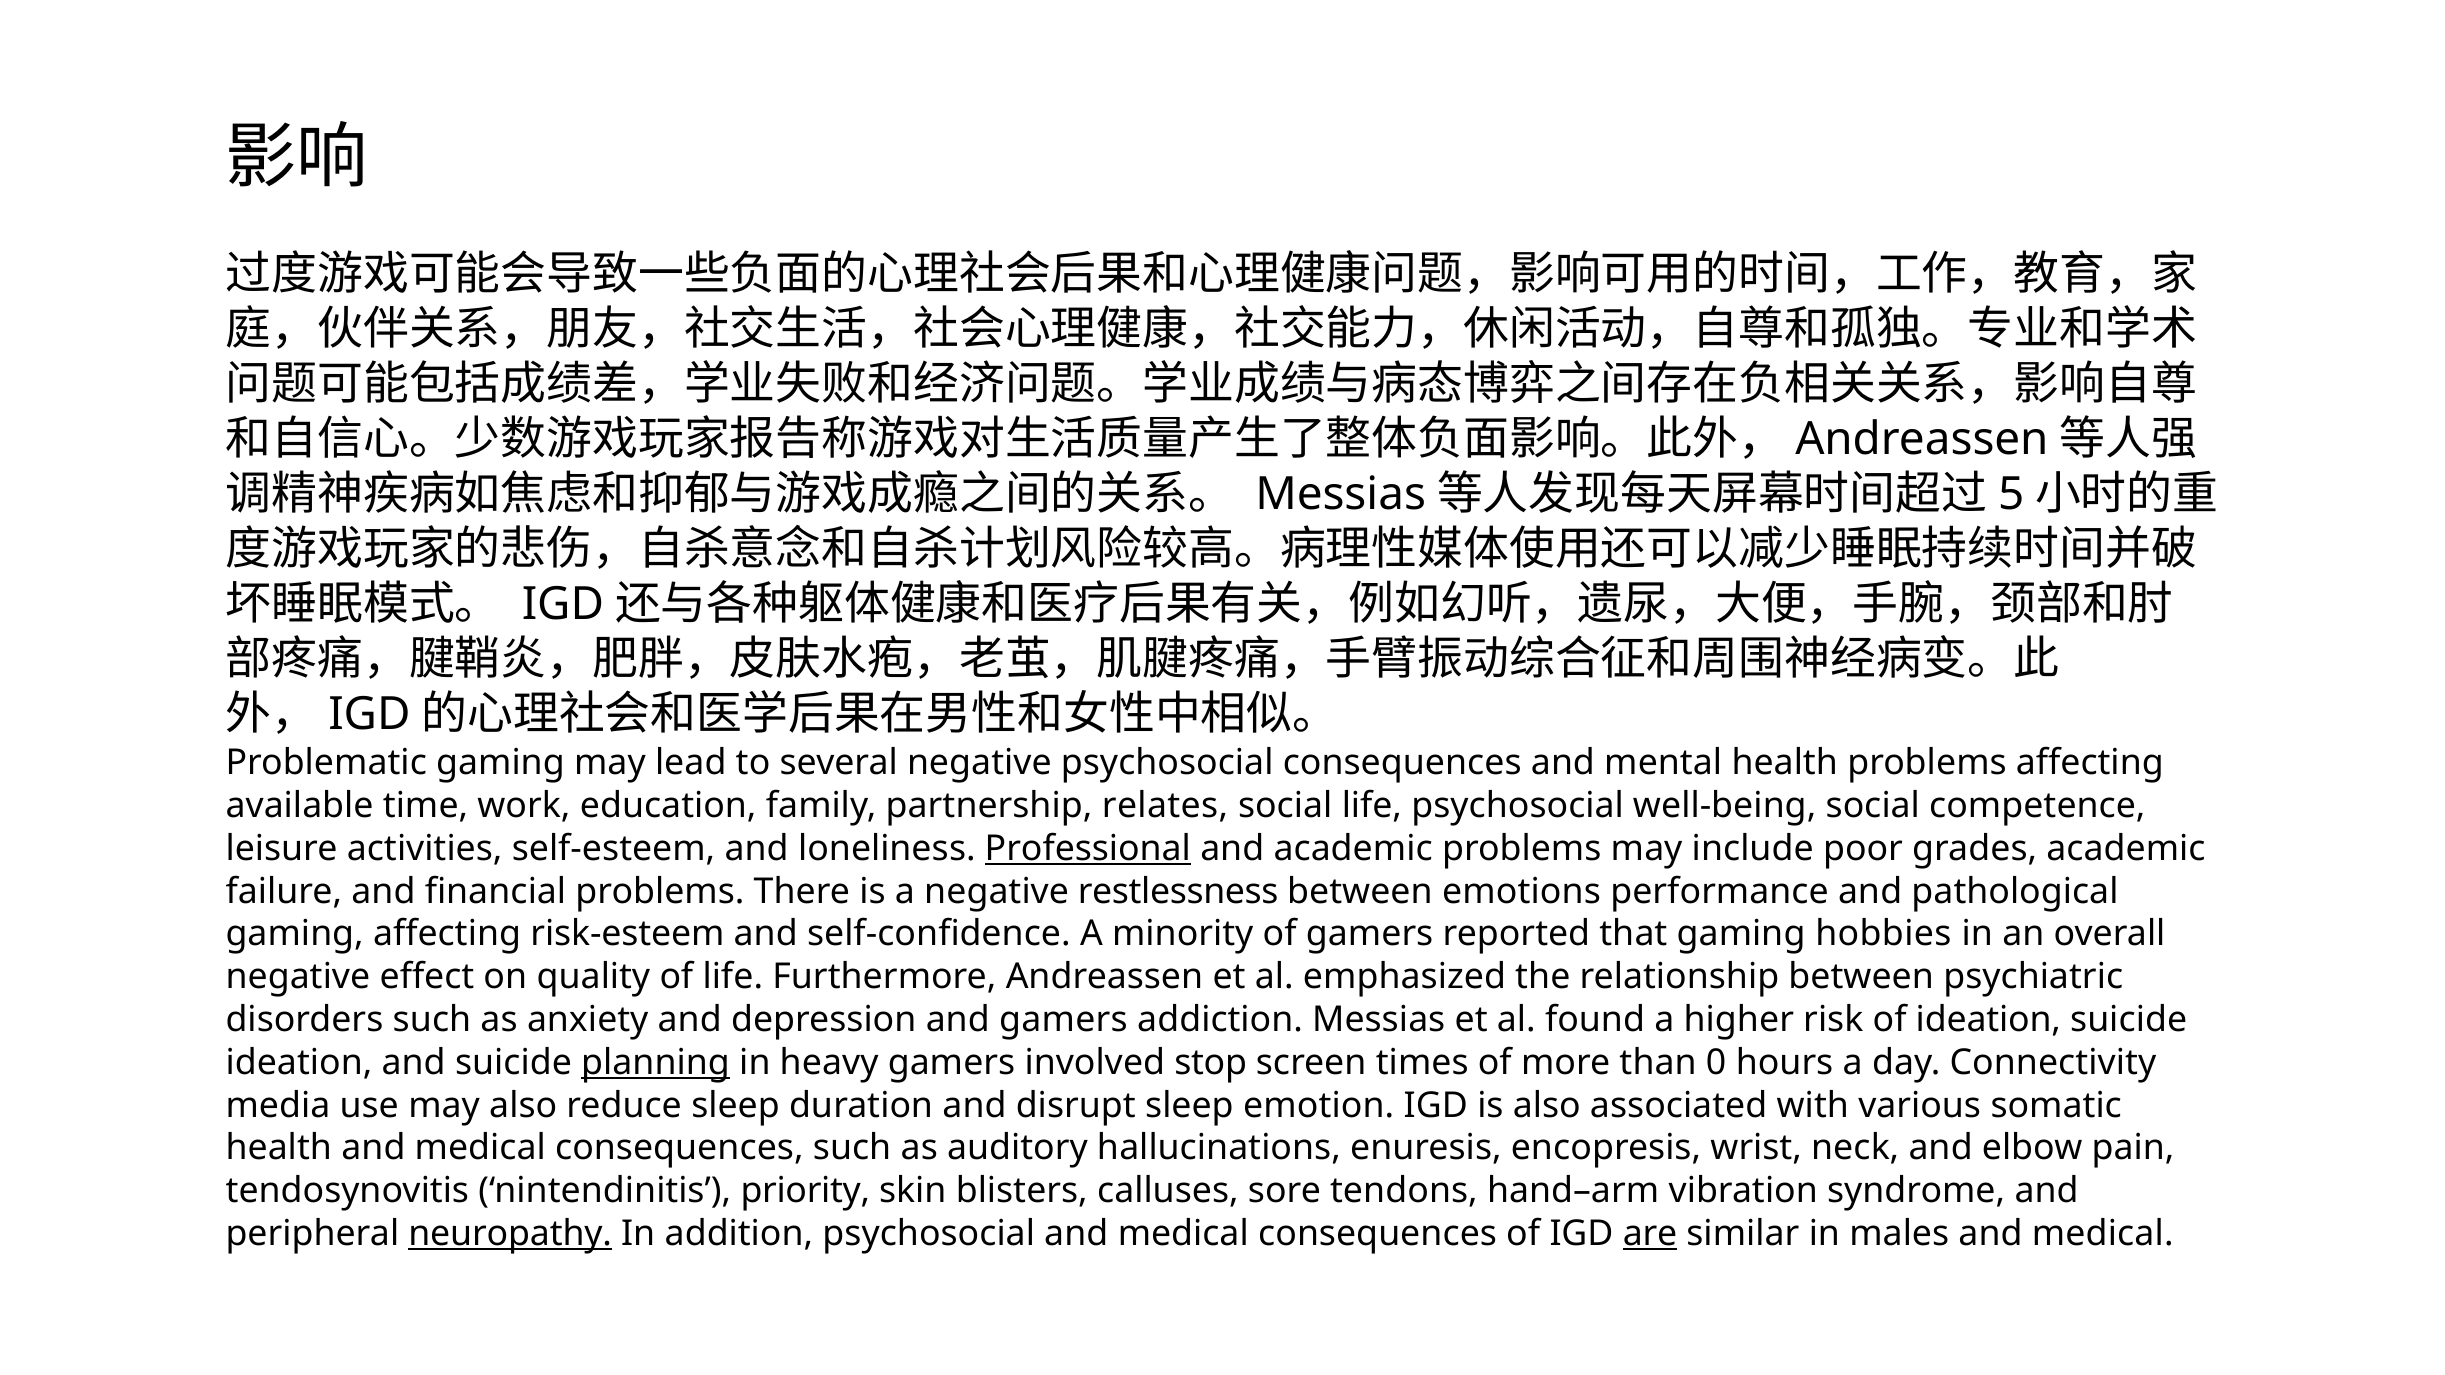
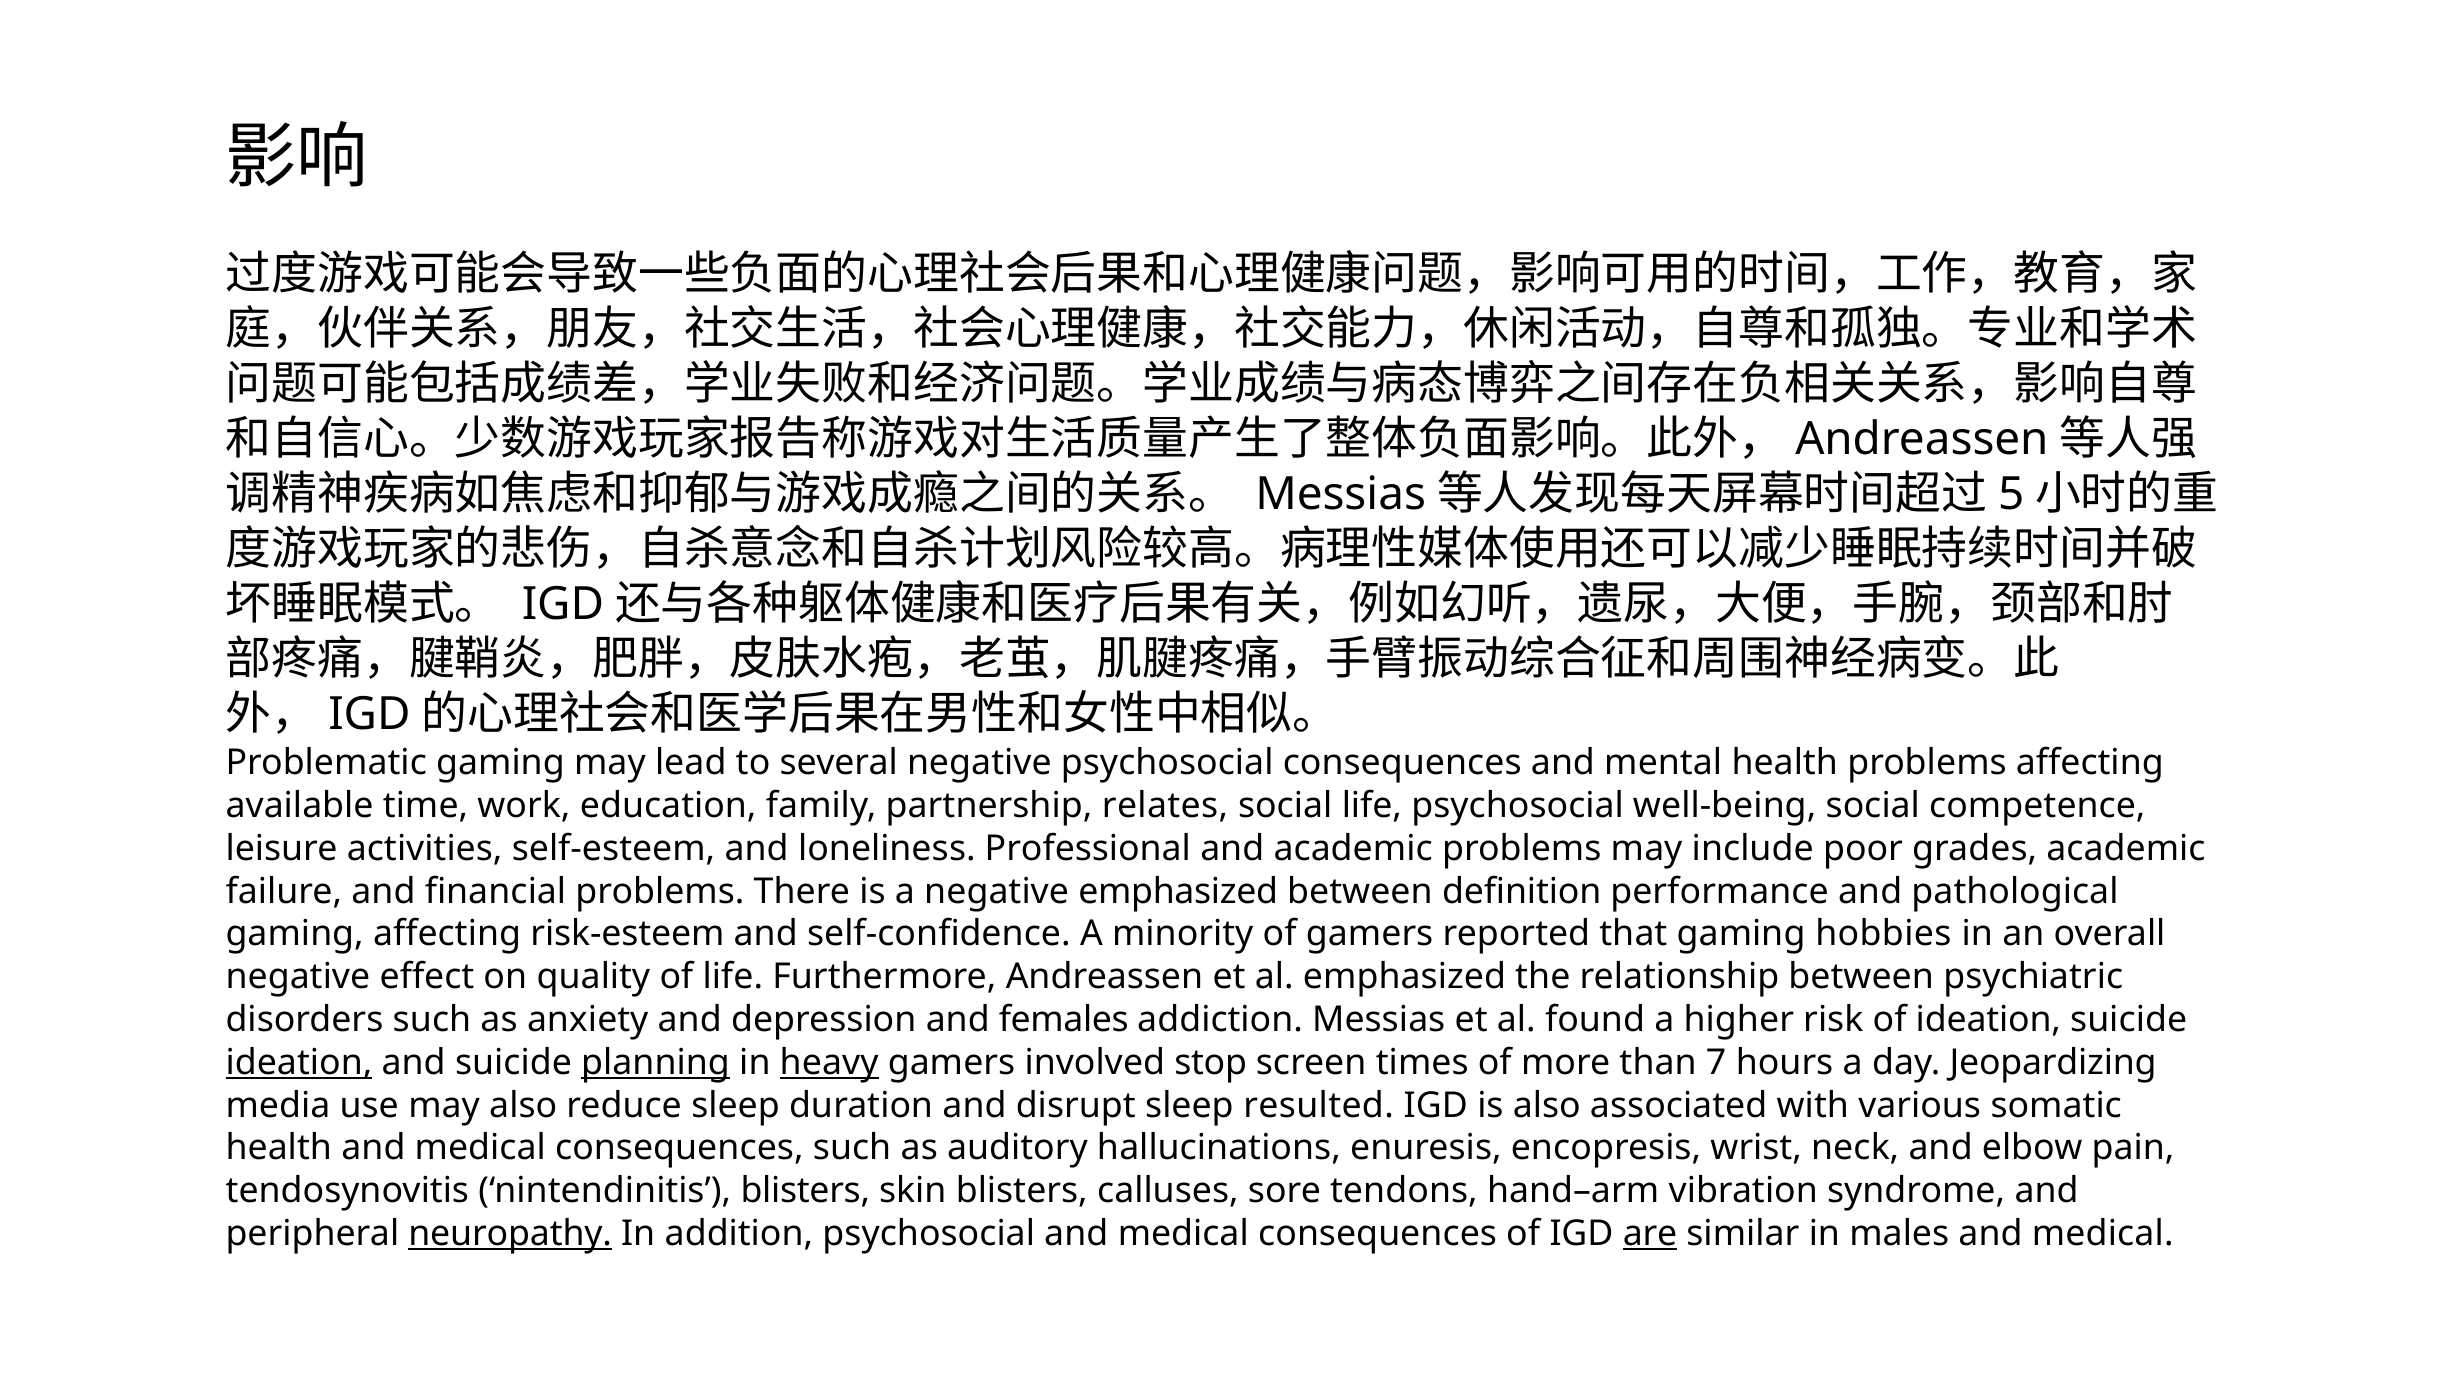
Professional underline: present -> none (1088, 849)
negative restlessness: restlessness -> emphasized (1178, 892)
emotions: emotions -> definition (1522, 892)
and gamers: gamers -> females (1064, 1020)
ideation underline: none -> present (299, 1063)
heavy underline: none -> present (829, 1063)
0: 0 -> 7 (1716, 1063)
Connectivity: Connectivity -> Jeopardizing (2053, 1063)
emotion: emotion -> resulted (1319, 1106)
nintendinitis priority: priority -> blisters (805, 1191)
